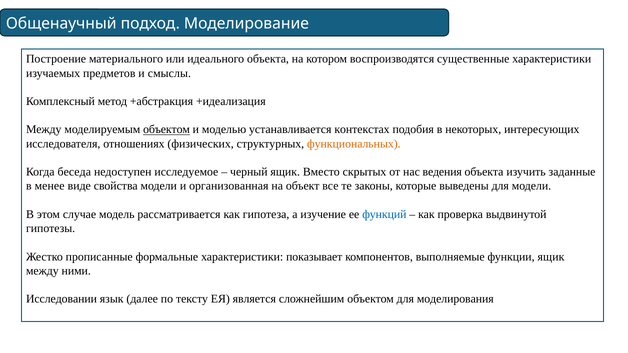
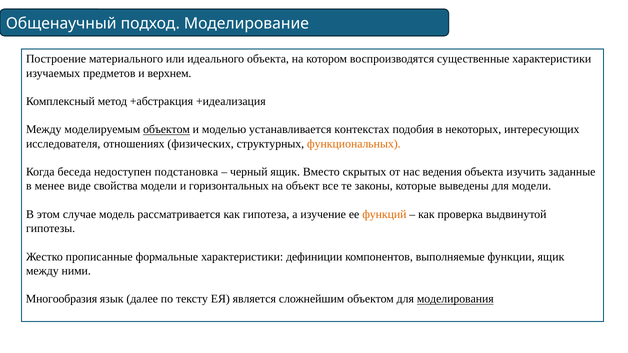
смыслы: смыслы -> верхнем (170, 73)
исследуемое: исследуемое -> подстановка (186, 172)
организованная: организованная -> горизонтальных (229, 186)
функций colour: blue -> orange (384, 214)
показывает: показывает -> дефиниции (314, 257)
Исследовании: Исследовании -> Многообразия (62, 299)
моделирования underline: none -> present (455, 299)
